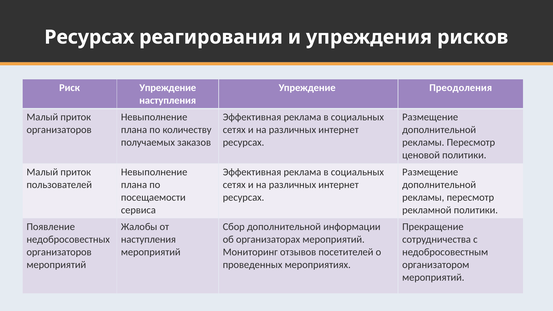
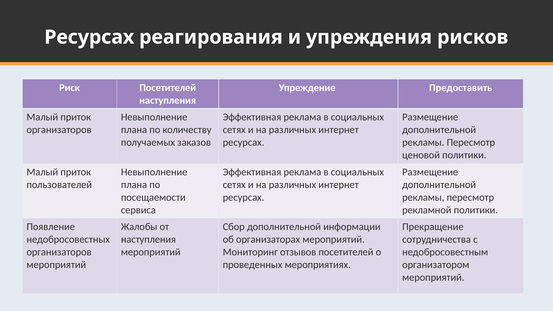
Риск Упреждение: Упреждение -> Посетителей (168, 88)
Преодоления: Преодоления -> Предоставить (461, 88)
